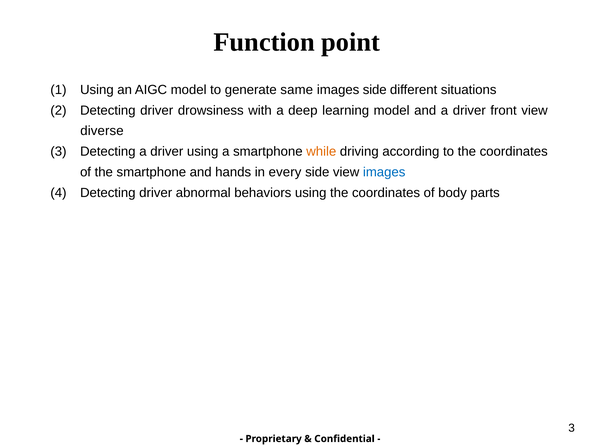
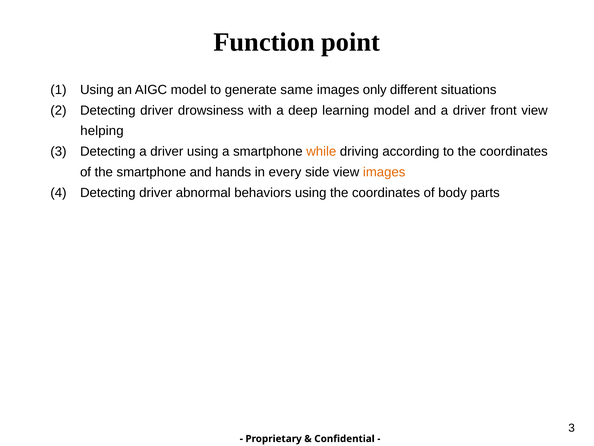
images side: side -> only (375, 90)
diverse: diverse -> helping (102, 131)
images colour: blue -> orange (384, 172)
